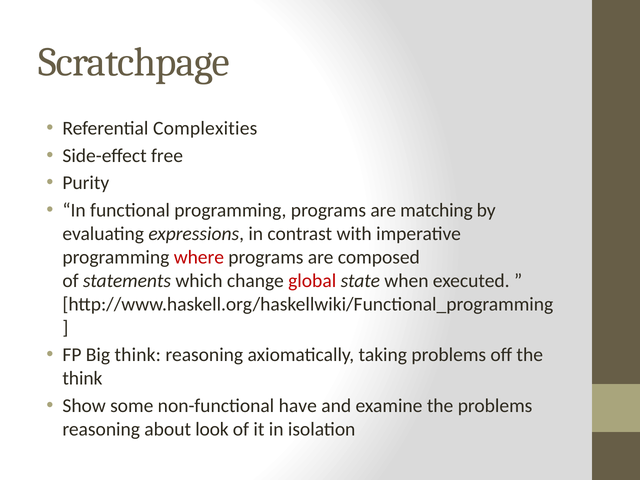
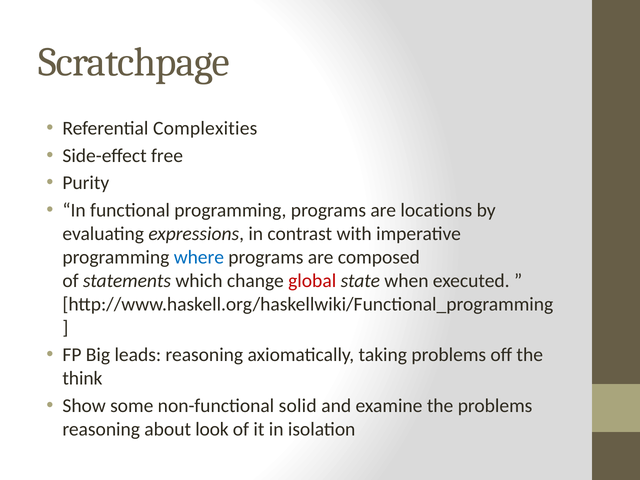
matching: matching -> locations (436, 210)
where colour: red -> blue (199, 257)
Big think: think -> leads (138, 355)
have: have -> solid (298, 406)
